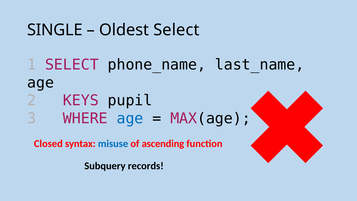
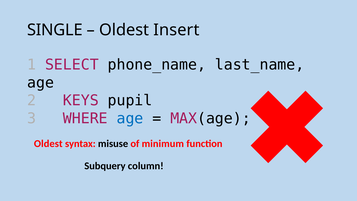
Oldest Select: Select -> Insert (176, 30)
Closed: Closed -> Oldest (48, 144)
misuse colour: blue -> black (113, 144)
ascending: ascending -> minimum (163, 144)
records: records -> column (146, 166)
